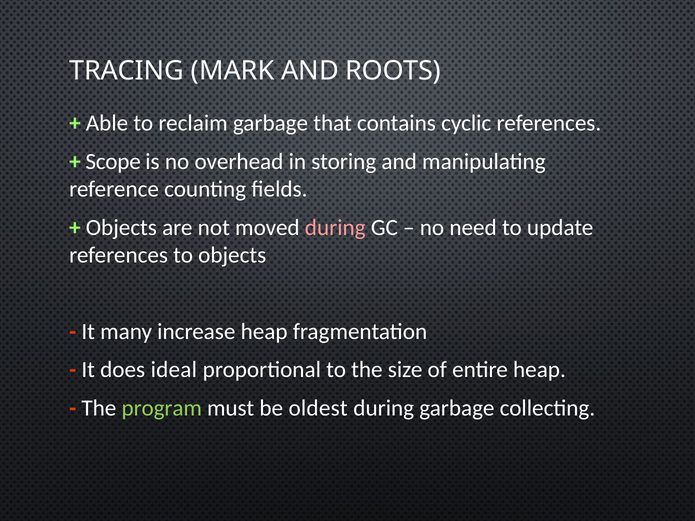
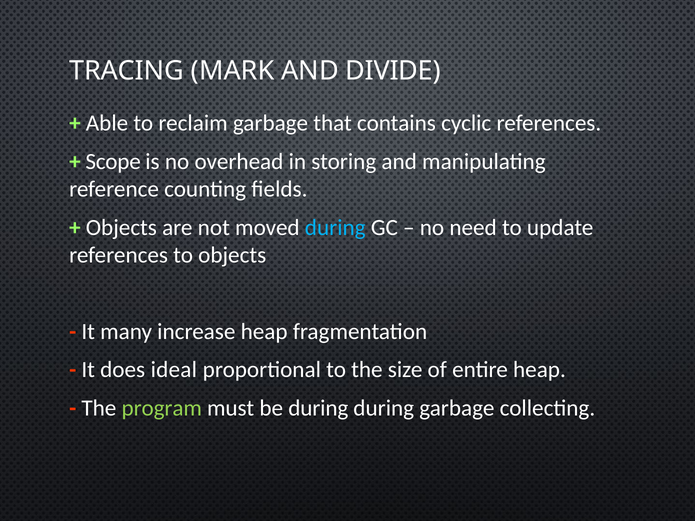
ROOTS: ROOTS -> DIVIDE (393, 71)
during colour: pink -> light blue (335, 228)
be oldest: oldest -> during (318, 408)
